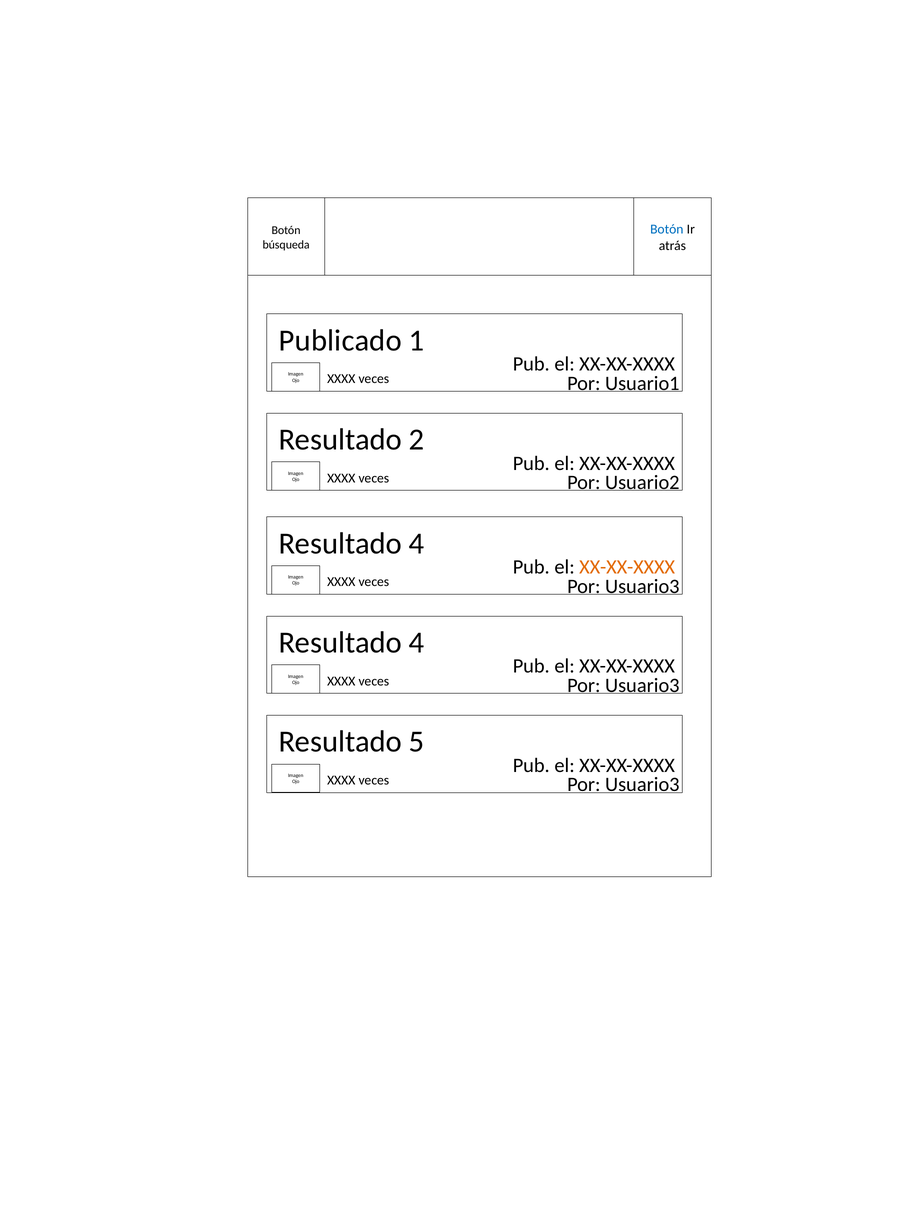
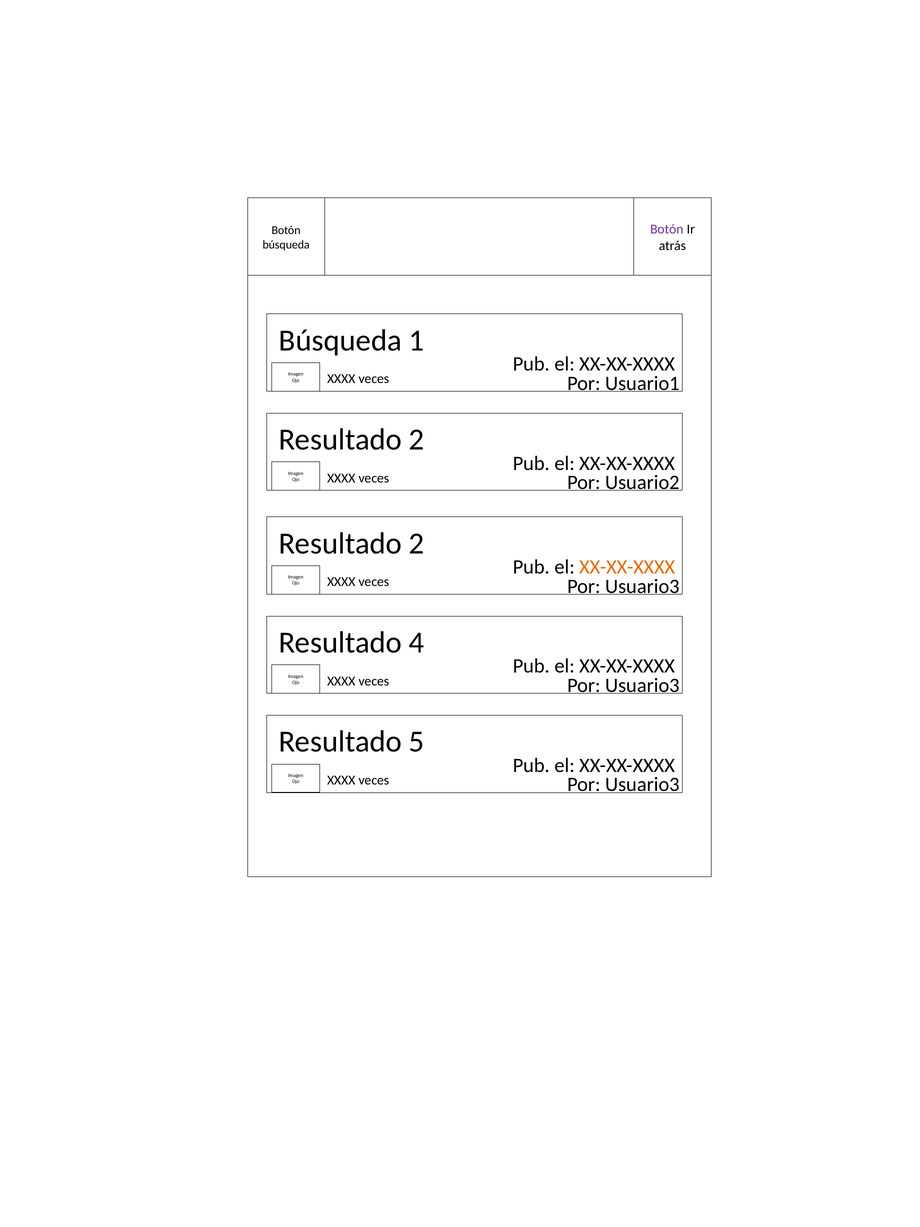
Botón colour: blue -> purple (667, 229)
Publicado: Publicado -> Búsqueda (340, 340)
4: 4 -> 2 (417, 543)
